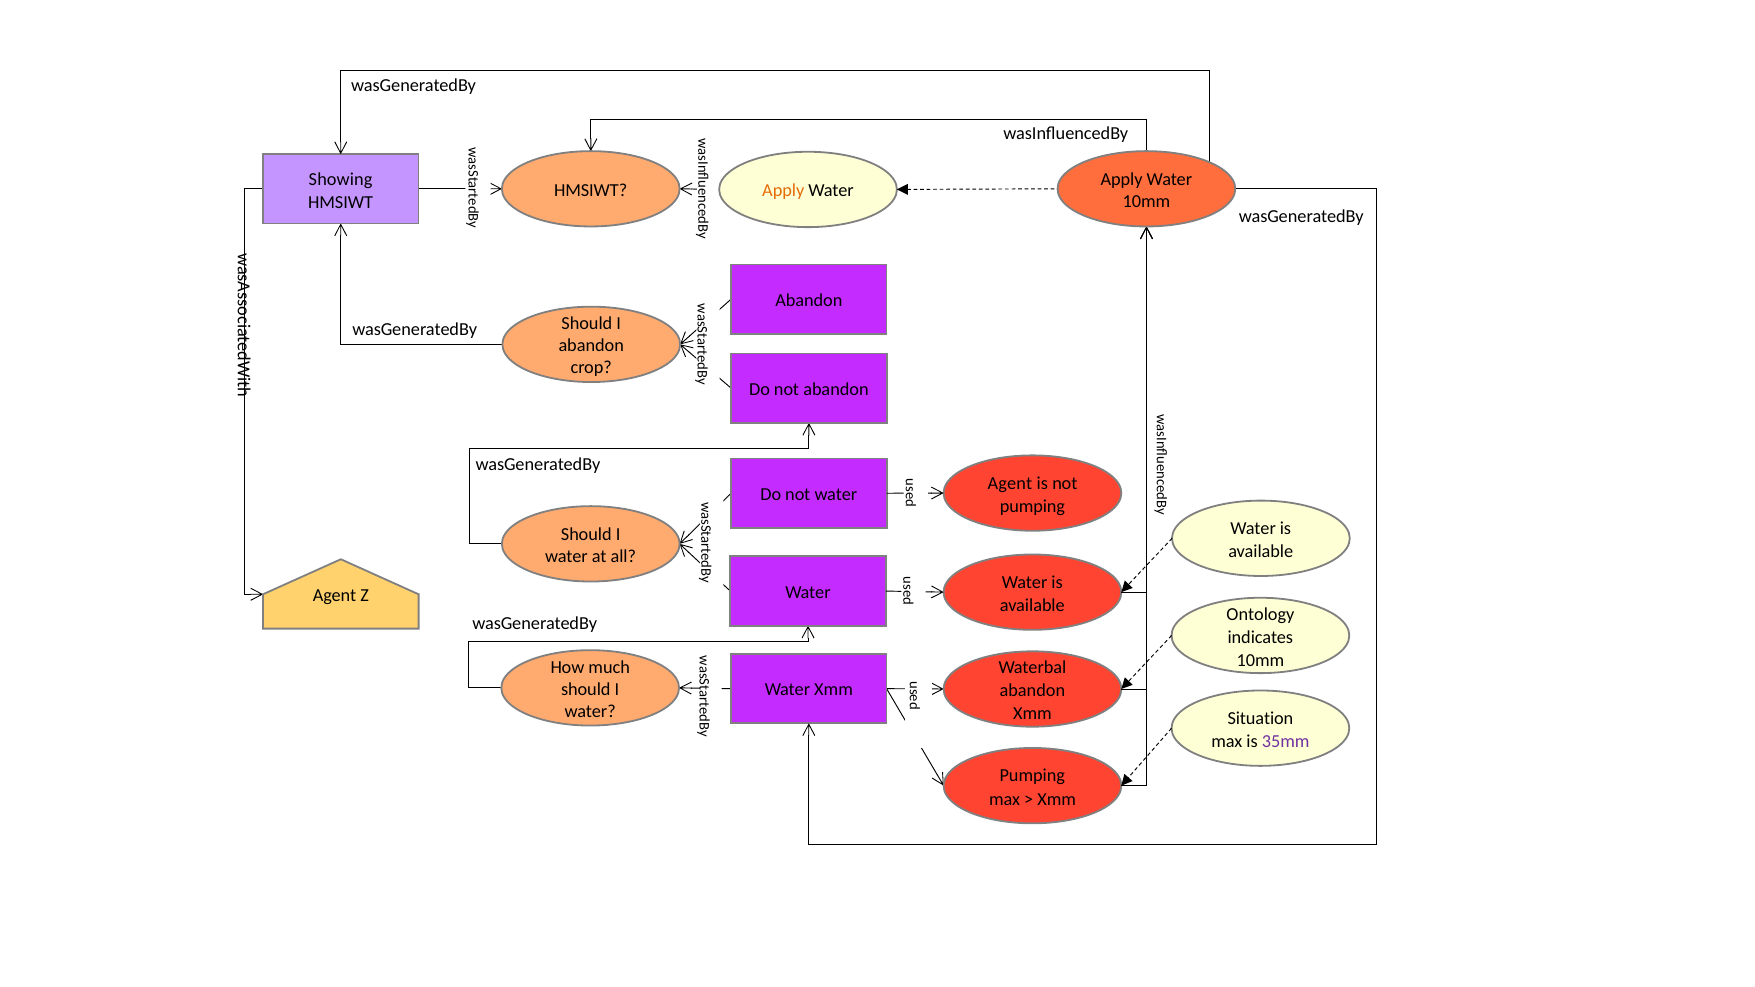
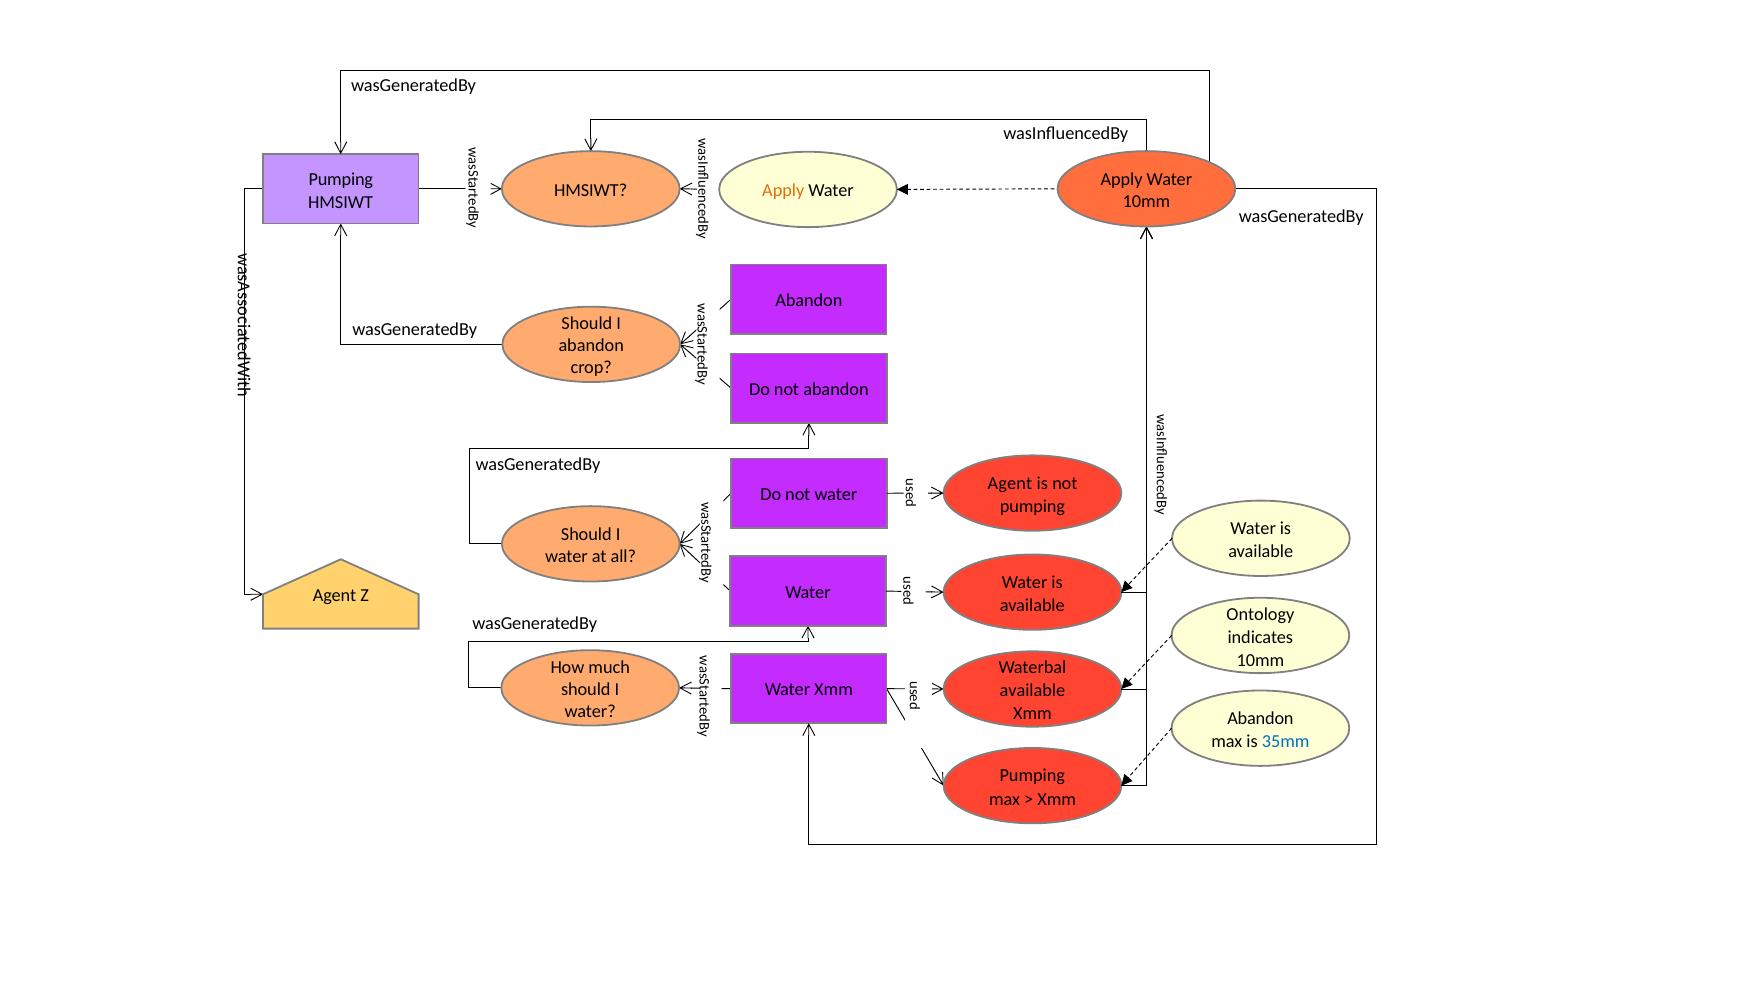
Showing: Showing -> Pumping (341, 179)
abandon: abandon -> available (1032, 691)
Situation: Situation -> Abandon (1260, 719)
35mm colour: purple -> blue (1286, 742)
